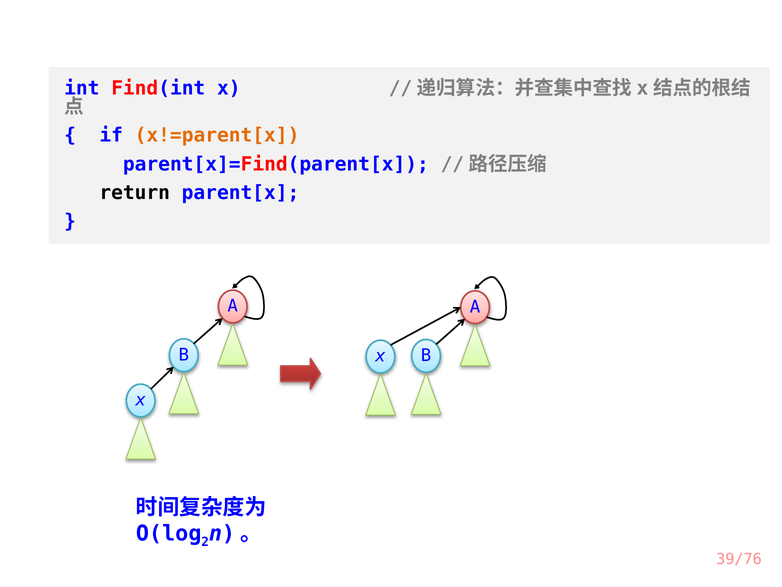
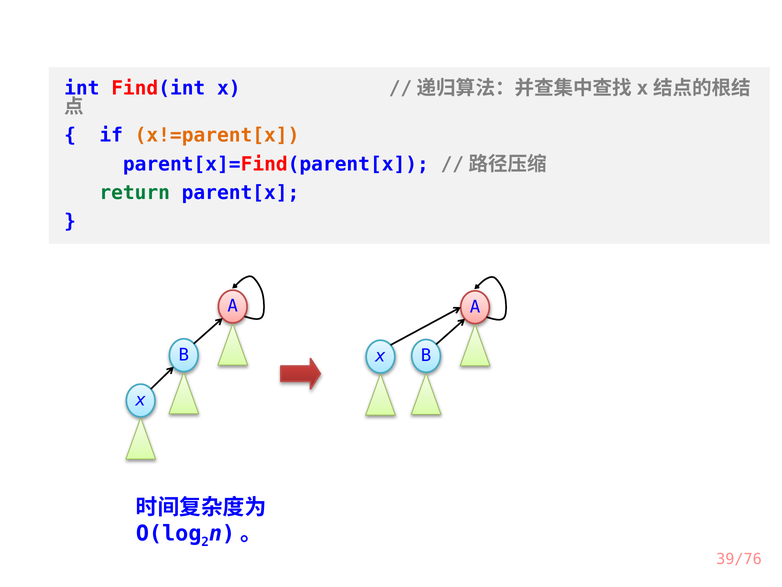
return colour: black -> green (135, 193)
